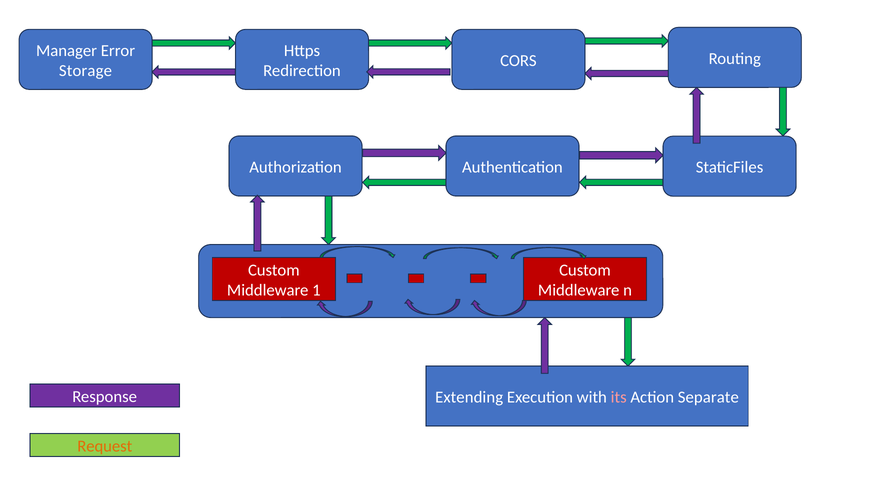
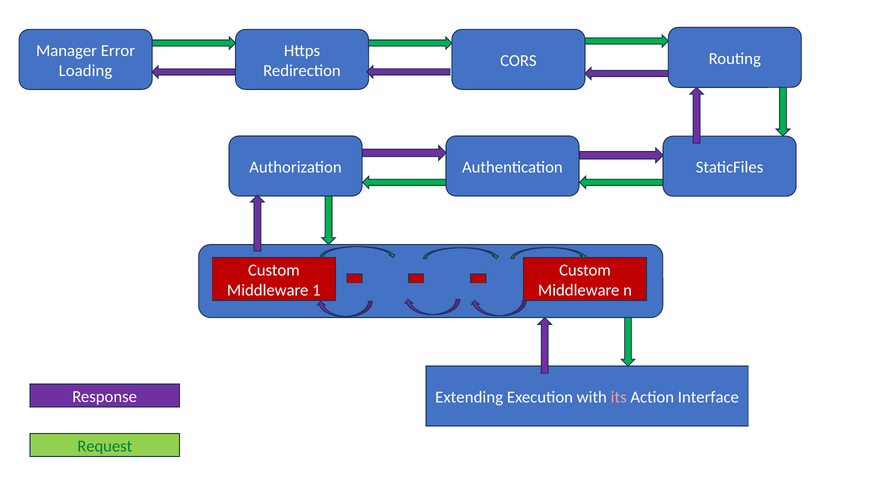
Storage: Storage -> Loading (85, 71)
Separate: Separate -> Interface (708, 397)
Request colour: orange -> green (105, 446)
